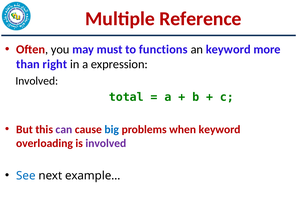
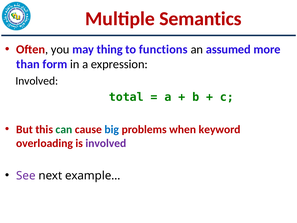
Reference: Reference -> Semantics (200, 19)
must: must -> thing (110, 49)
an keyword: keyword -> assumed (228, 49)
right: right -> form (55, 64)
can colour: purple -> green (64, 129)
See colour: blue -> purple (26, 175)
